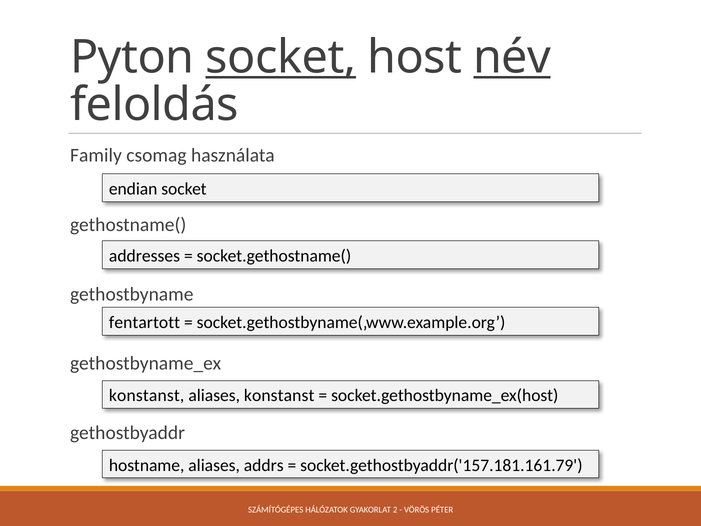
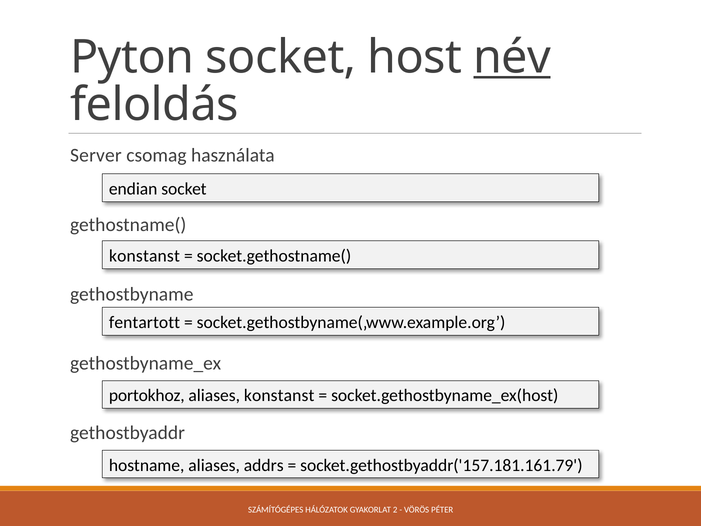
socket underline: present -> none (281, 57)
Family: Family -> Server (96, 155)
addresses: addresses -> konstanst (144, 256)
konstanst: konstanst -> portokhoz (147, 396)
